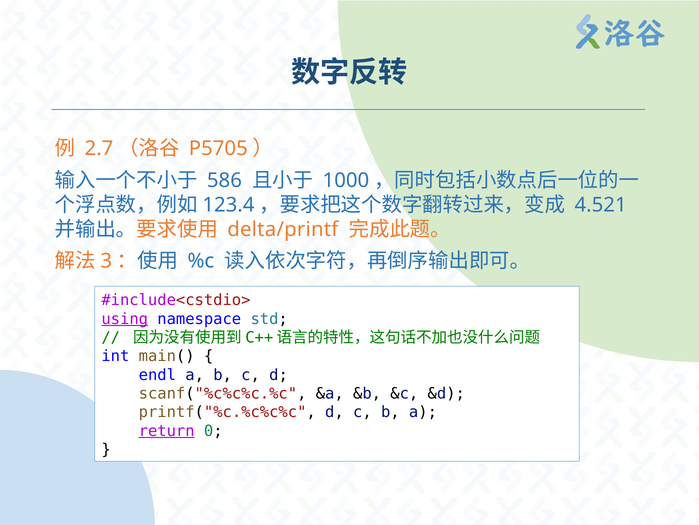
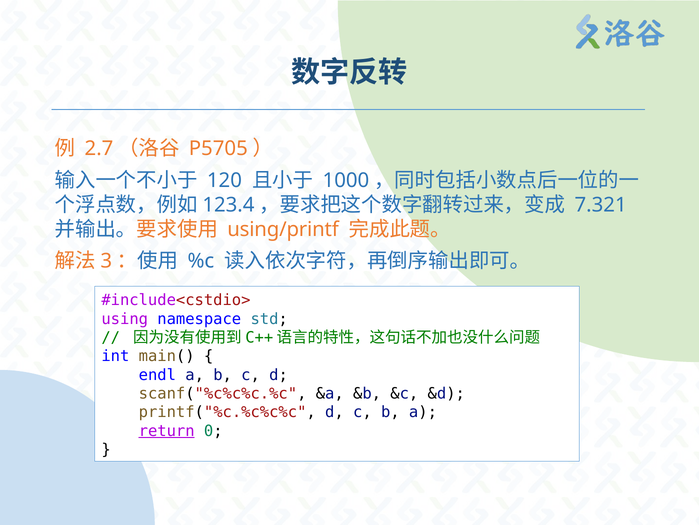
586: 586 -> 120 (224, 180)
4.521: 4.521 -> 7.321 (601, 205)
delta/printf: delta/printf -> using/printf (283, 229)
using underline: present -> none (125, 319)
